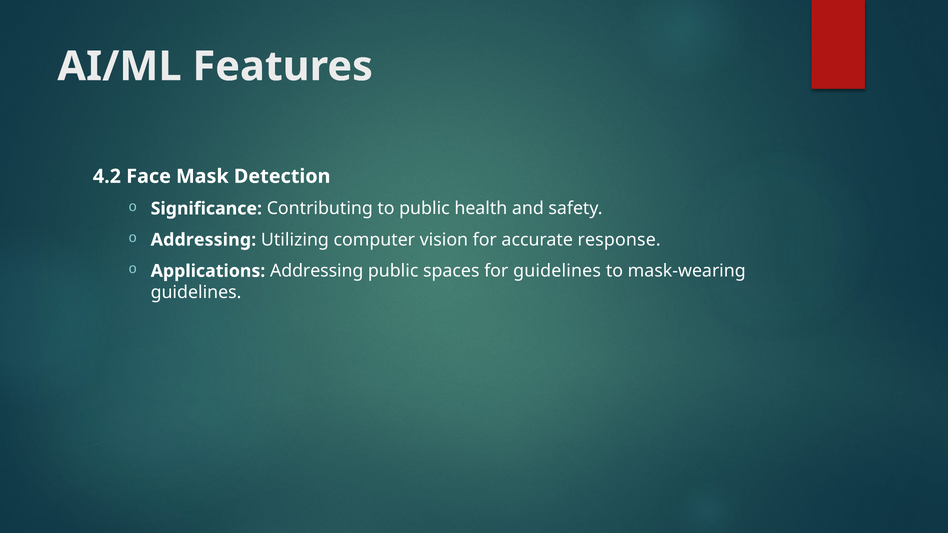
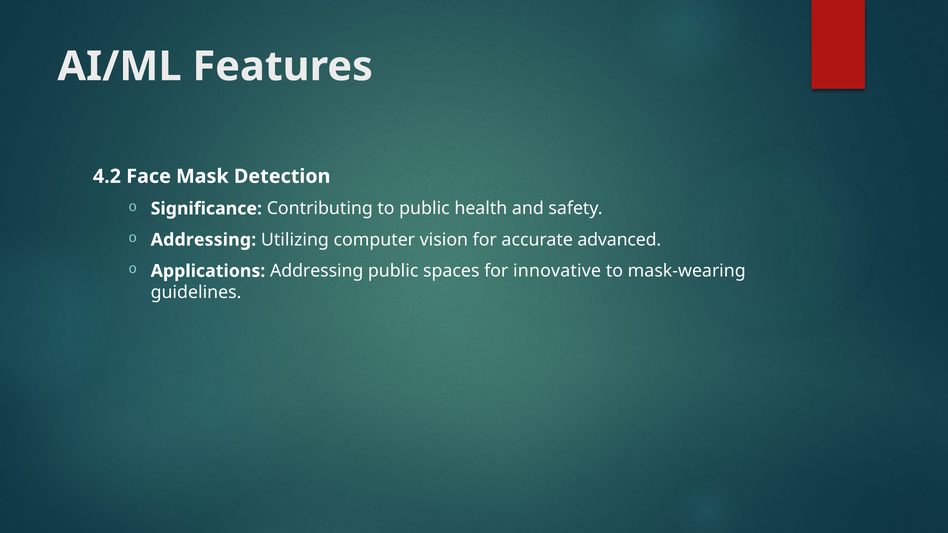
response: response -> advanced (619, 240)
for guidelines: guidelines -> innovative (557, 271)
